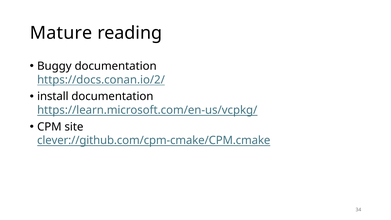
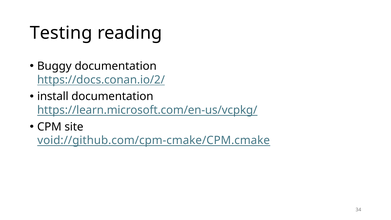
Mature: Mature -> Testing (61, 33)
clever://github.com/cpm-cmake/CPM.cmake: clever://github.com/cpm-cmake/CPM.cmake -> void://github.com/cpm-cmake/CPM.cmake (154, 140)
